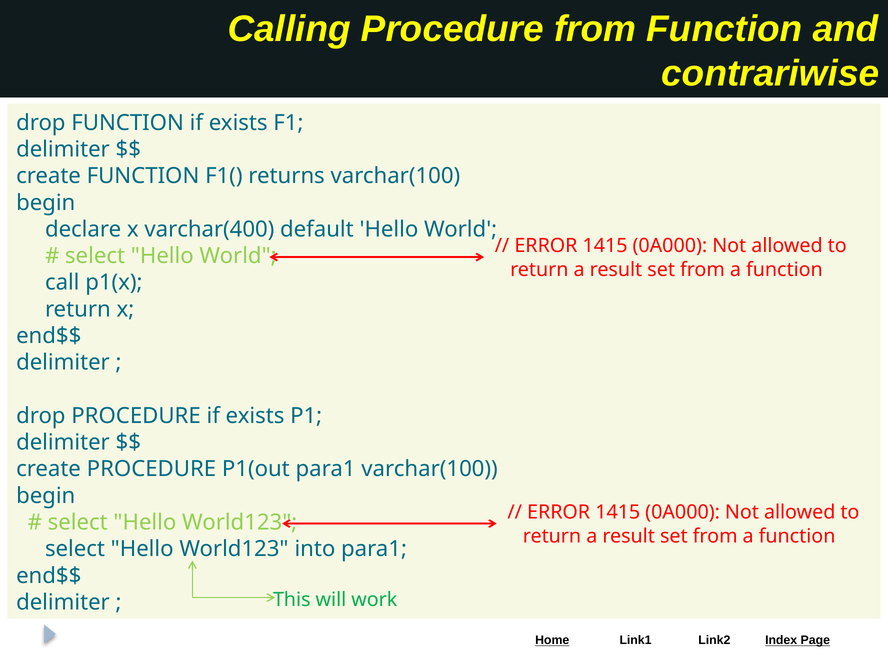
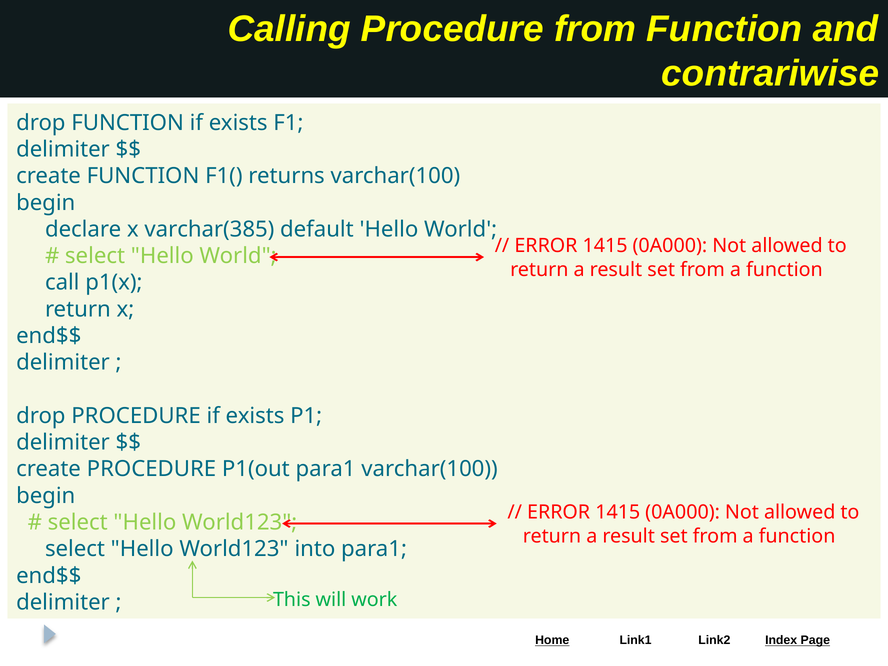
varchar(400: varchar(400 -> varchar(385 (209, 229)
